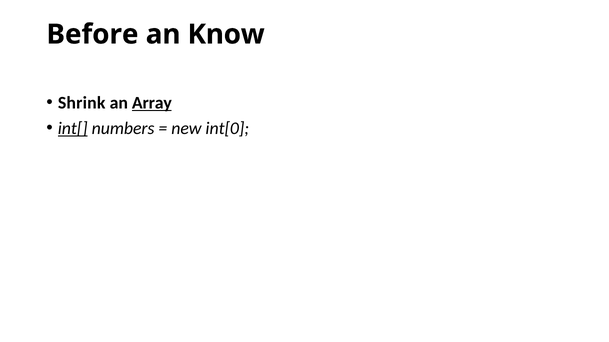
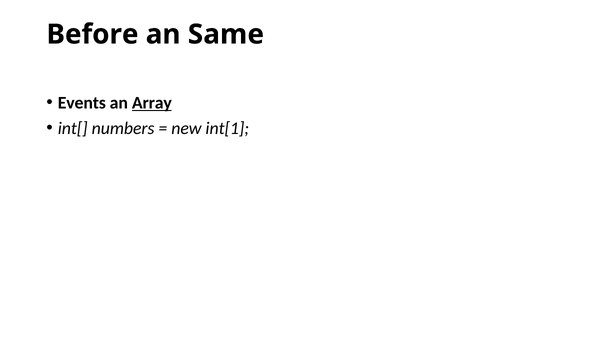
Know: Know -> Same (226, 34)
Shrink: Shrink -> Events (82, 103)
int[ underline: present -> none (73, 128)
int[0: int[0 -> int[1 (227, 128)
